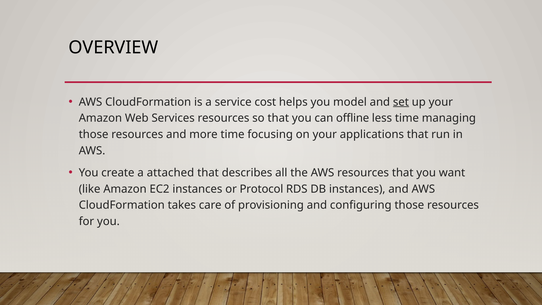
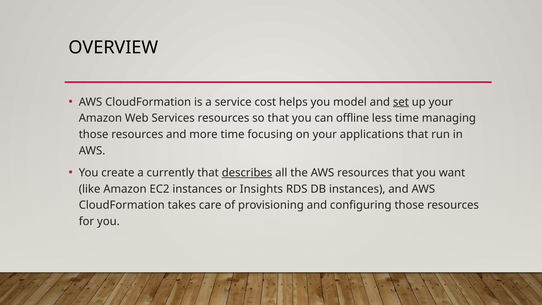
attached: attached -> currently (171, 173)
describes underline: none -> present (247, 173)
Protocol: Protocol -> Insights (261, 189)
